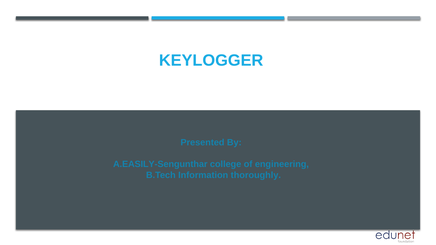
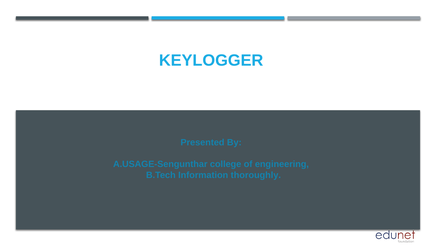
A.EASILY-Sengunthar: A.EASILY-Sengunthar -> A.USAGE-Sengunthar (160, 164)
